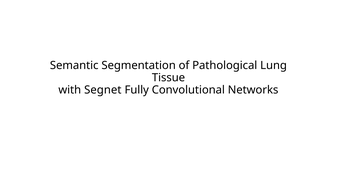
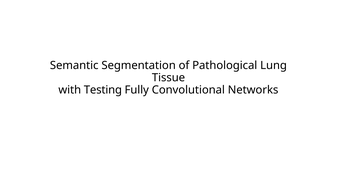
Segnet: Segnet -> Testing (103, 90)
